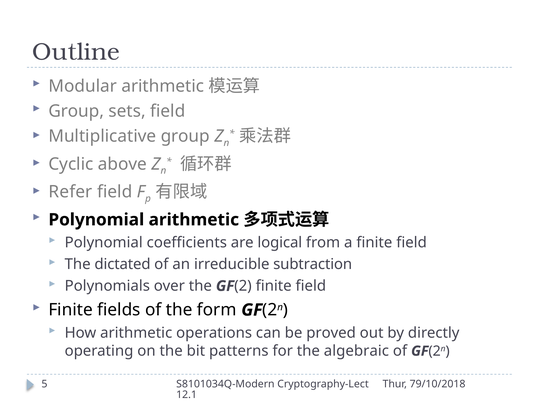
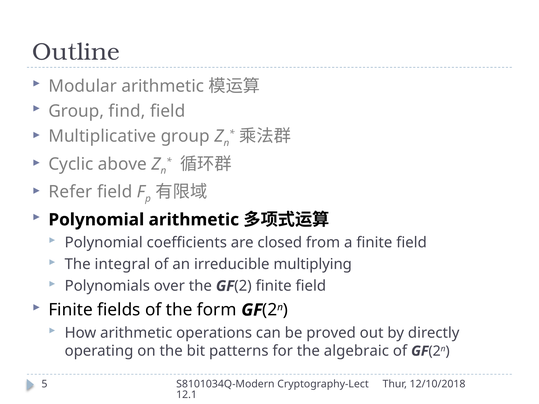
sets: sets -> find (127, 111)
logical: logical -> closed (280, 243)
dictated: dictated -> integral (122, 264)
subtraction: subtraction -> multiplying (313, 264)
79/10/2018: 79/10/2018 -> 12/10/2018 (438, 384)
